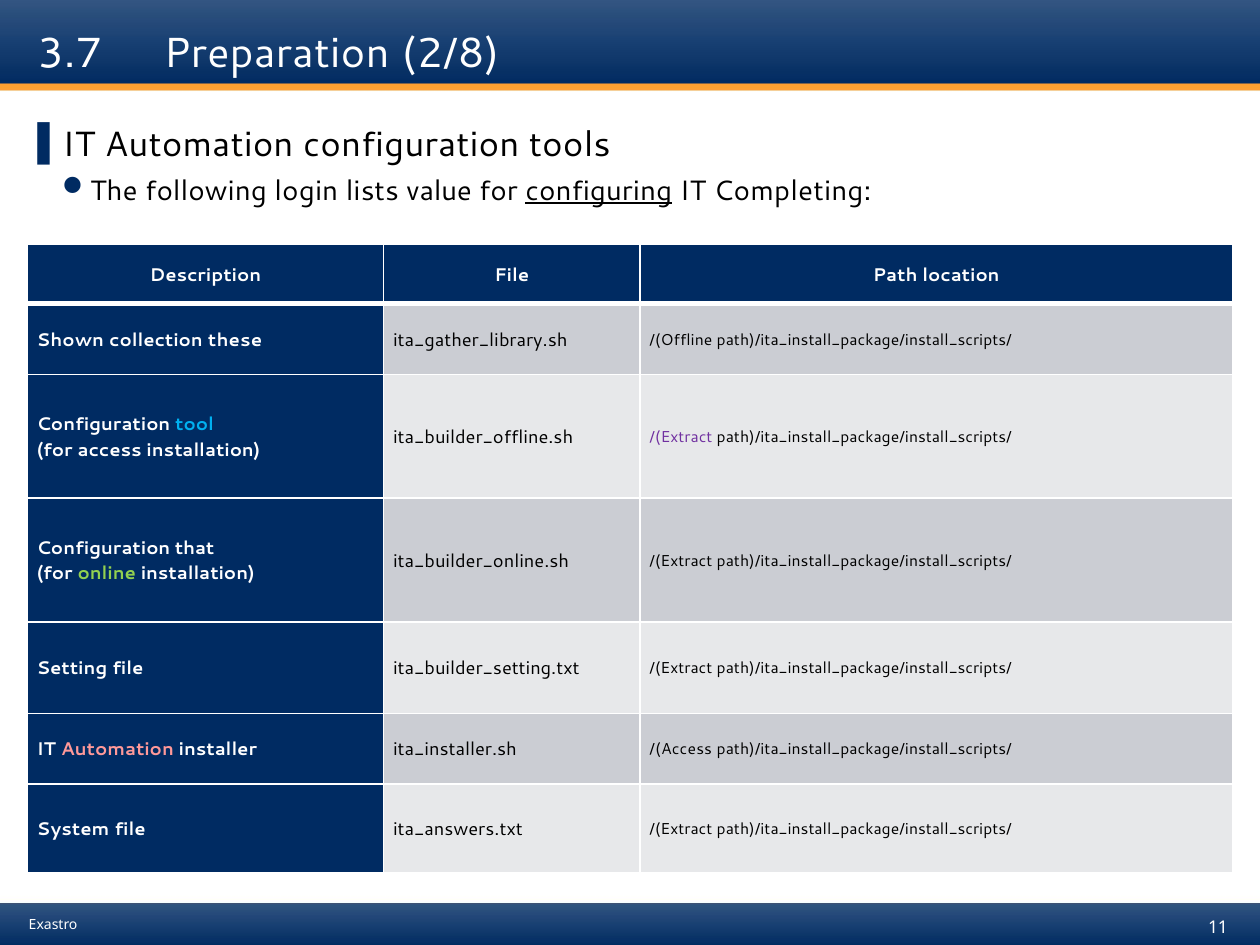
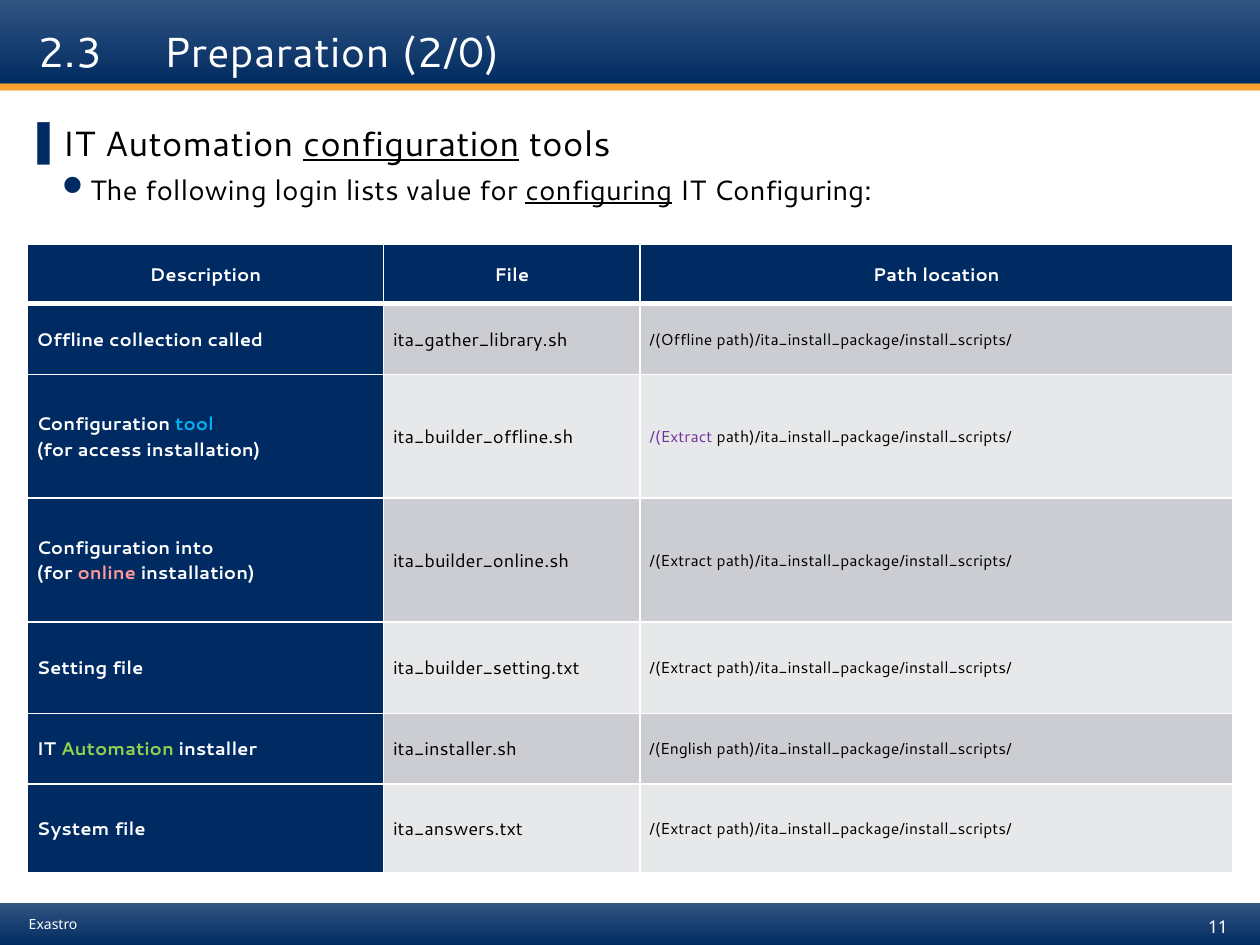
3.7: 3.7 -> 2.3 (70, 53)
2/8: 2/8 -> 2/0 (450, 53)
configuration underline: none -> present (411, 145)
IT Completing: Completing -> Configuring (793, 191)
Shown: Shown -> Offline (70, 340)
these: these -> called (235, 340)
that: that -> into (194, 548)
online colour: light green -> pink (107, 574)
Automation colour: pink -> light green (117, 750)
/(Access: /(Access -> /(English (681, 750)
